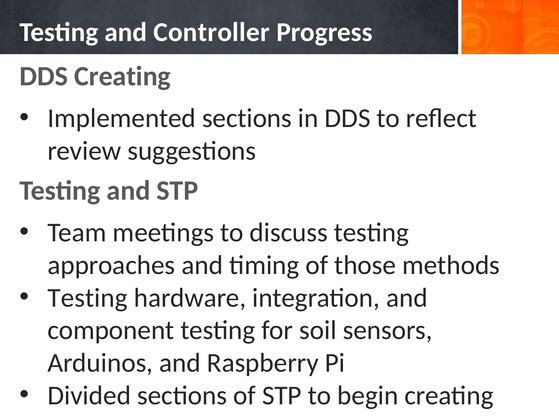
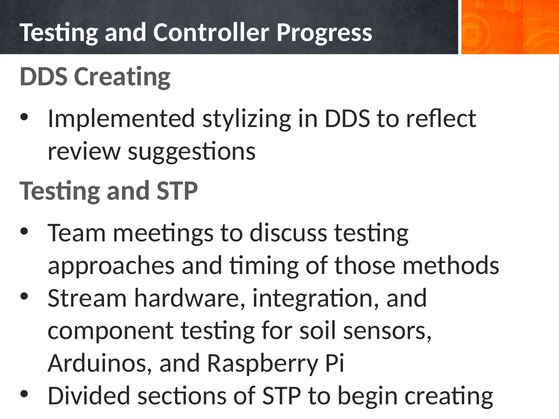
Implemented sections: sections -> stylizing (247, 118)
Testing: Testing -> Stream (88, 298)
